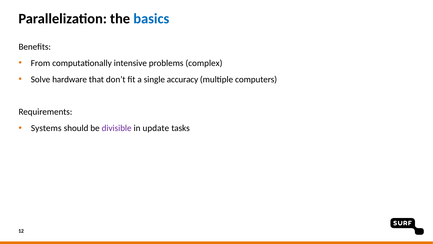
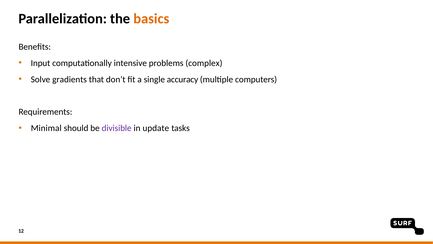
basics colour: blue -> orange (151, 19)
From: From -> Input (41, 63)
hardware: hardware -> gradients (70, 79)
Systems: Systems -> Minimal (46, 128)
